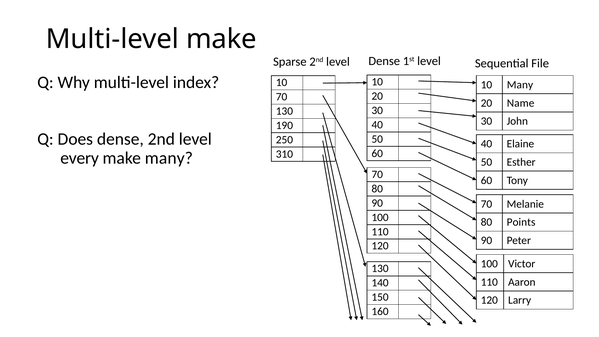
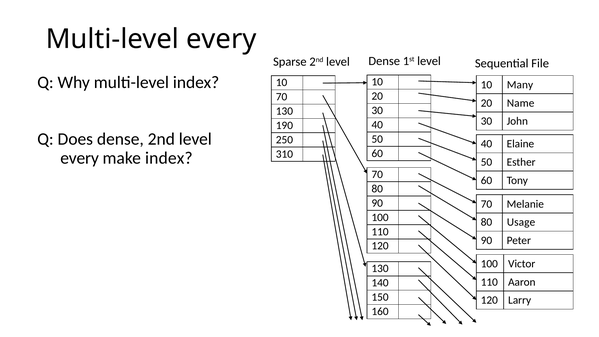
Multi-level make: make -> every (221, 39)
make many: many -> index (169, 158)
Points: Points -> Usage (521, 222)
